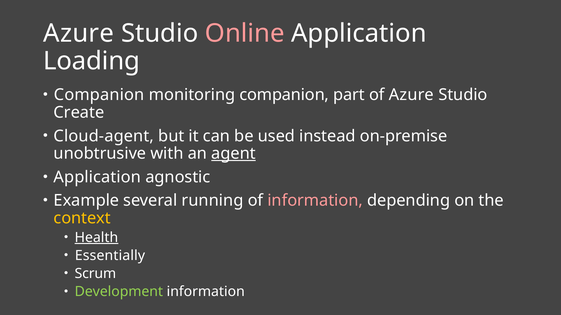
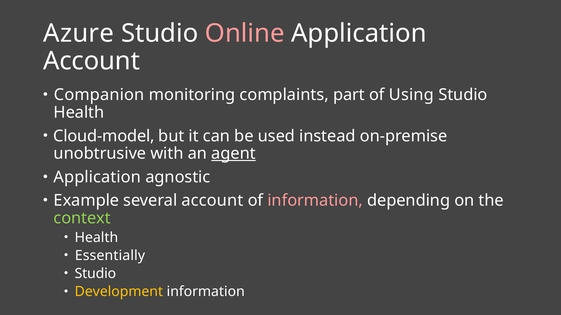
Loading: Loading -> Account (92, 61)
monitoring companion: companion -> complaints (284, 95)
of Azure: Azure -> Using (411, 95)
Create: Create -> Health (79, 113)
Cloud-agent: Cloud-agent -> Cloud-model (104, 136)
several running: running -> account (212, 201)
context colour: yellow -> light green (82, 219)
Health underline: present -> none (96, 238)
Scrum: Scrum -> Studio (95, 274)
Development colour: light green -> yellow (119, 292)
